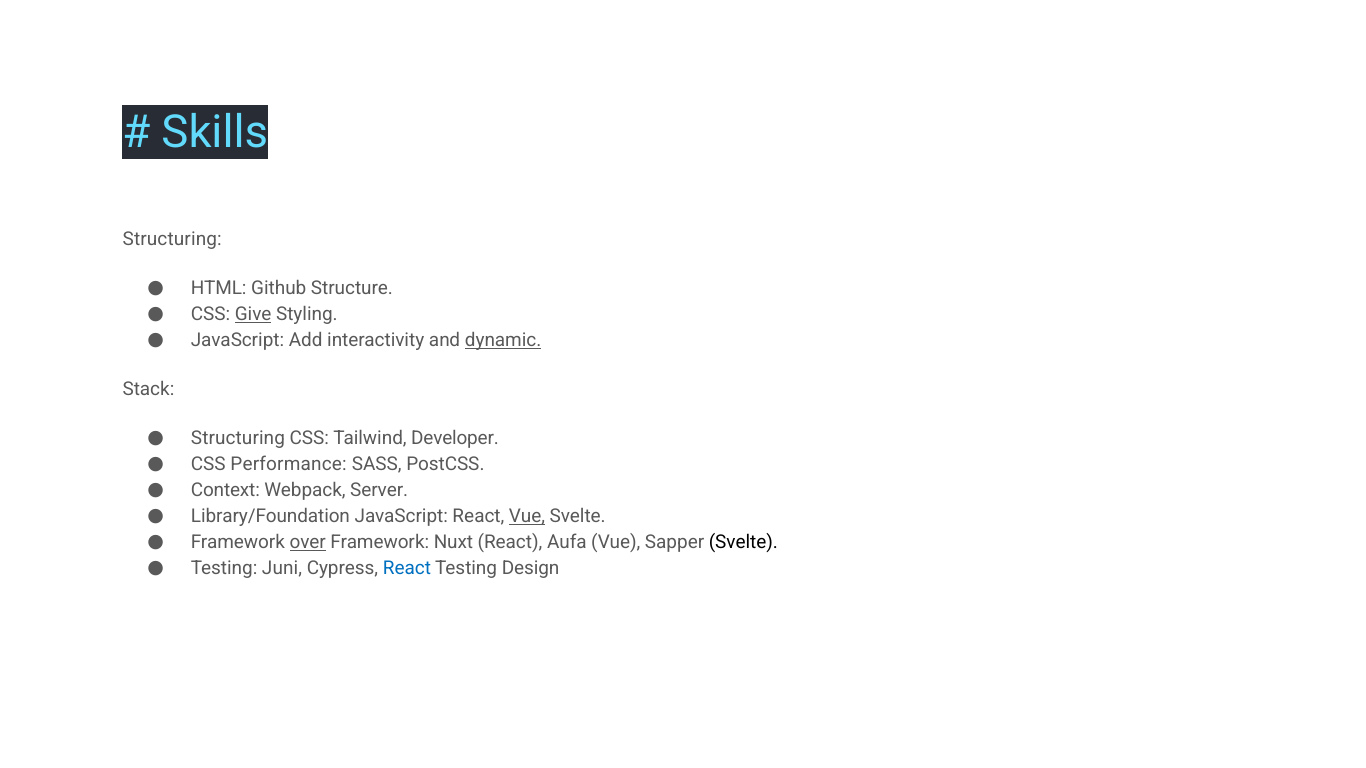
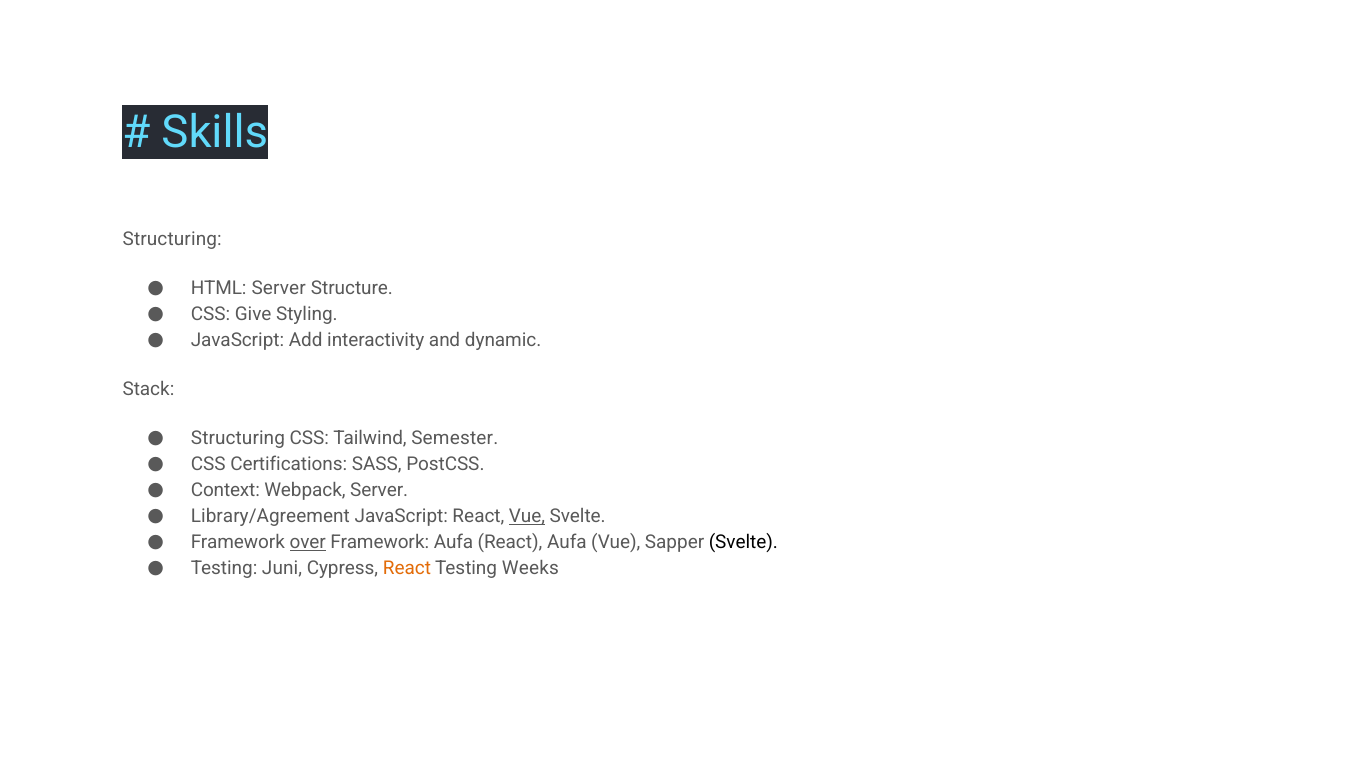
HTML Github: Github -> Server (279, 289)
Give underline: present -> none (253, 315)
dynamic underline: present -> none (503, 341)
Developer: Developer -> Semester (455, 438)
Performance: Performance -> Certifications (289, 464)
Library/Foundation: Library/Foundation -> Library/Agreement (270, 516)
Framework Nuxt: Nuxt -> Aufa (453, 542)
React colour: blue -> orange (407, 568)
Design: Design -> Weeks (530, 568)
